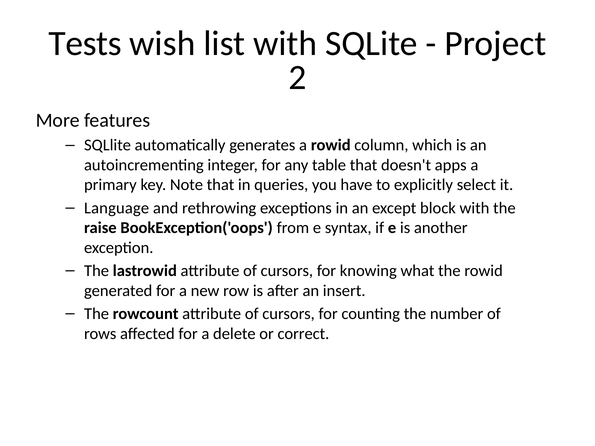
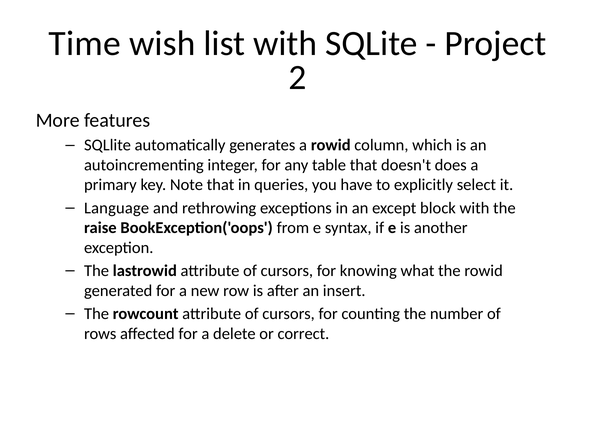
Tests: Tests -> Time (85, 43)
apps: apps -> does (451, 165)
